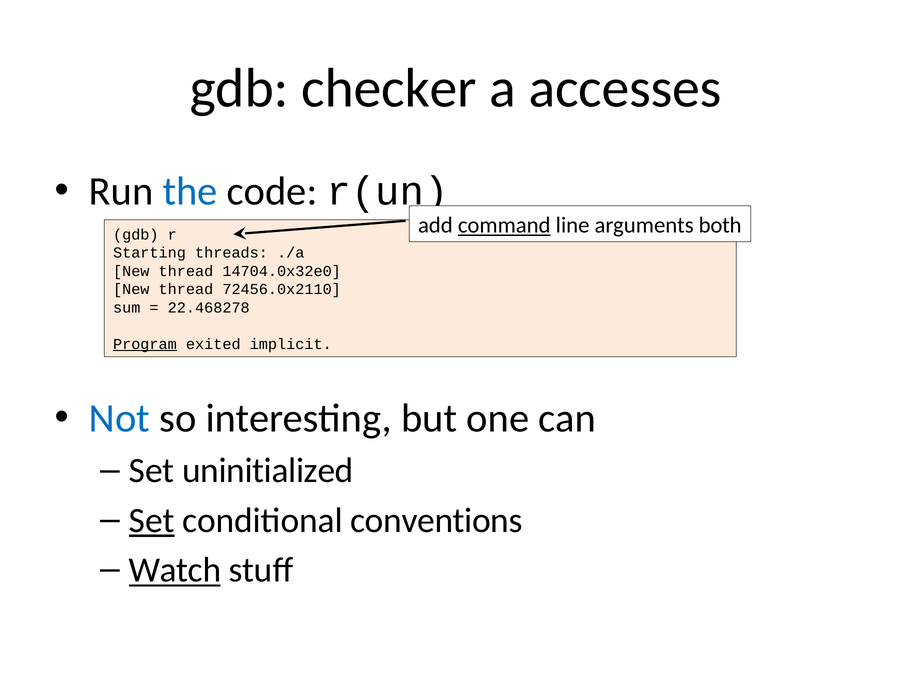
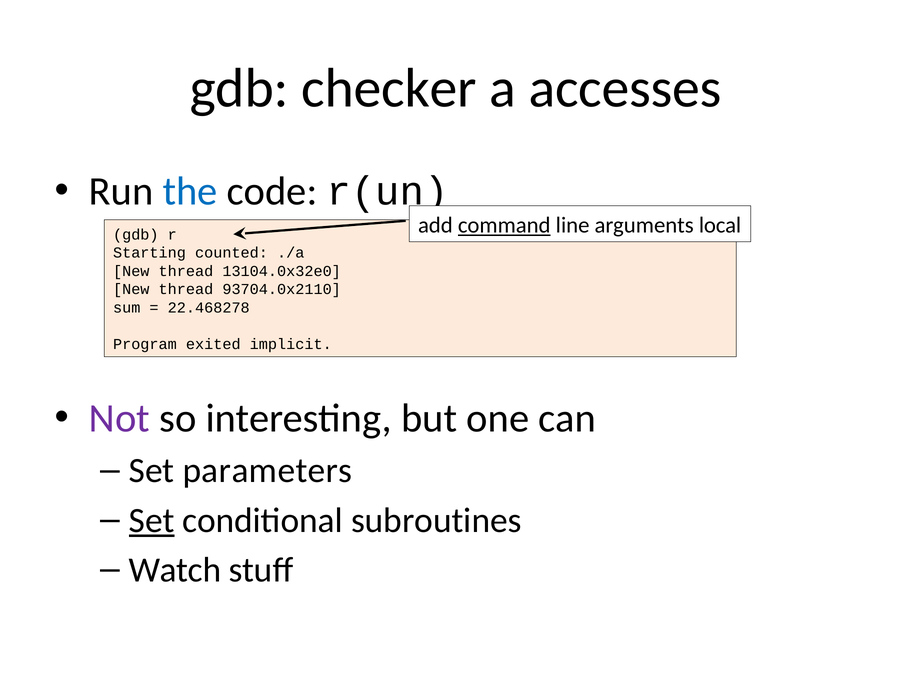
both: both -> local (720, 225)
threads: threads -> counted (232, 253)
14704.0x32e0: 14704.0x32e0 -> 13104.0x32e0 (282, 271)
72456.0x2110: 72456.0x2110 -> 93704.0x2110 (282, 289)
Program underline: present -> none (145, 344)
Not colour: blue -> purple (119, 418)
uninitialized: uninitialized -> parameters (267, 471)
conventions: conventions -> subroutines (436, 520)
Watch underline: present -> none (175, 570)
